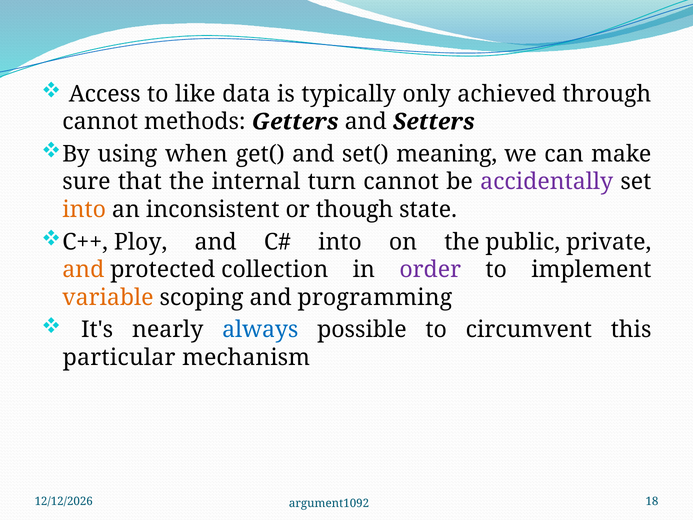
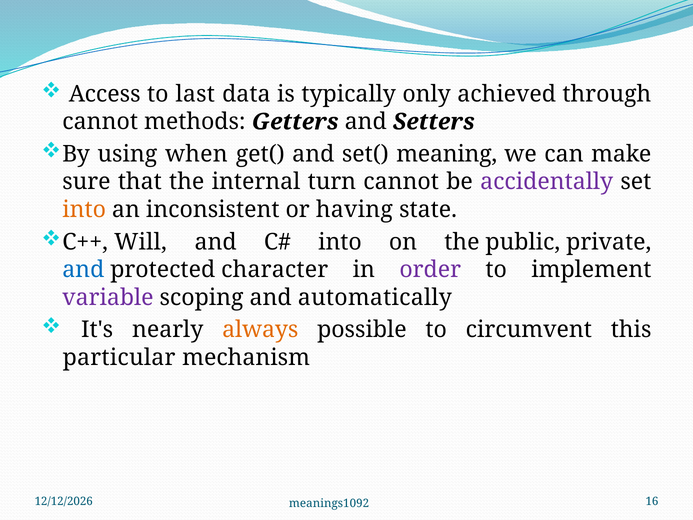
like: like -> last (195, 94)
though: though -> having (354, 209)
Ploy: Ploy -> Will (141, 242)
and colour: orange -> blue (83, 270)
collection: collection -> character (275, 270)
variable colour: orange -> purple (108, 297)
programming: programming -> automatically (375, 297)
always colour: blue -> orange (260, 330)
18: 18 -> 16 (652, 501)
argument1092: argument1092 -> meanings1092 (329, 503)
